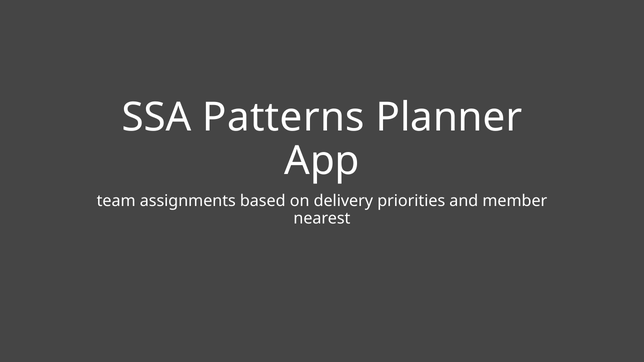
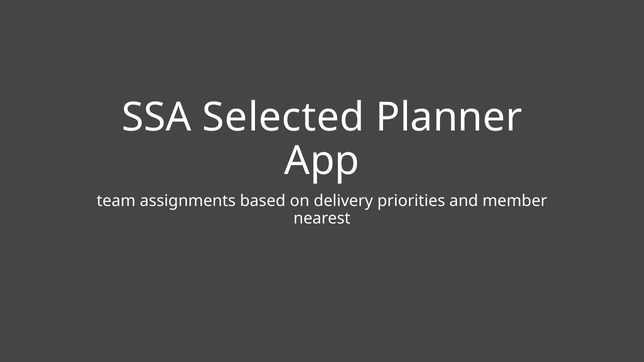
Patterns: Patterns -> Selected (283, 118)
